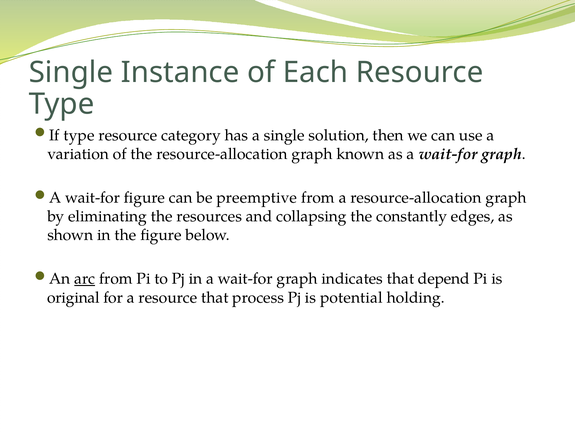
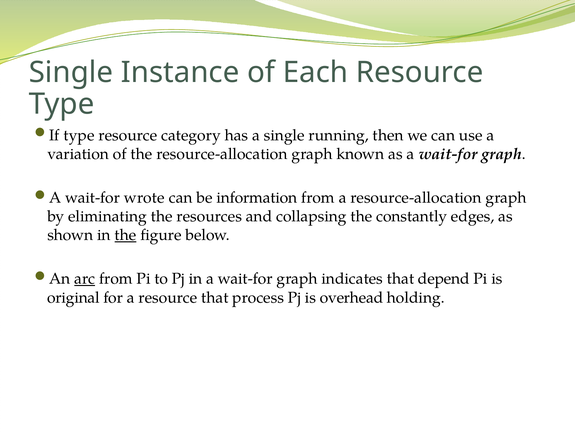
solution: solution -> running (339, 135)
wait-for figure: figure -> wrote (144, 197)
preemptive: preemptive -> information (257, 197)
the underline: none -> present (125, 235)
potential: potential -> overhead (352, 297)
